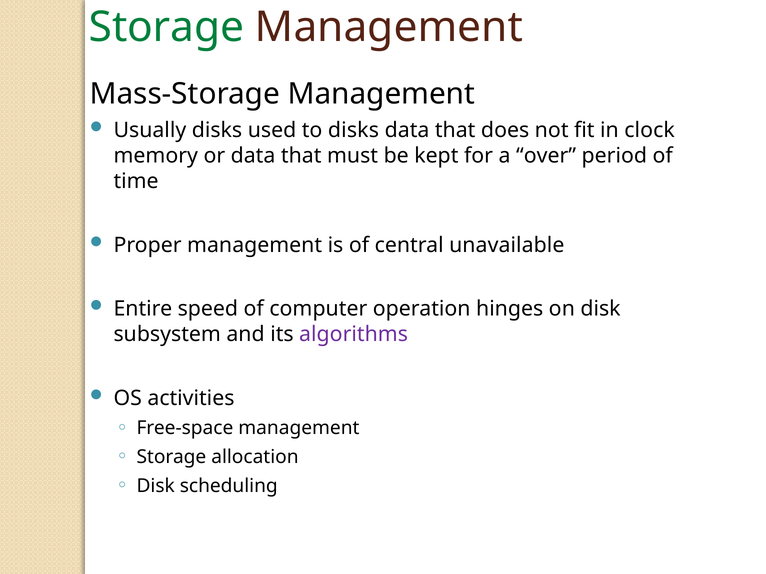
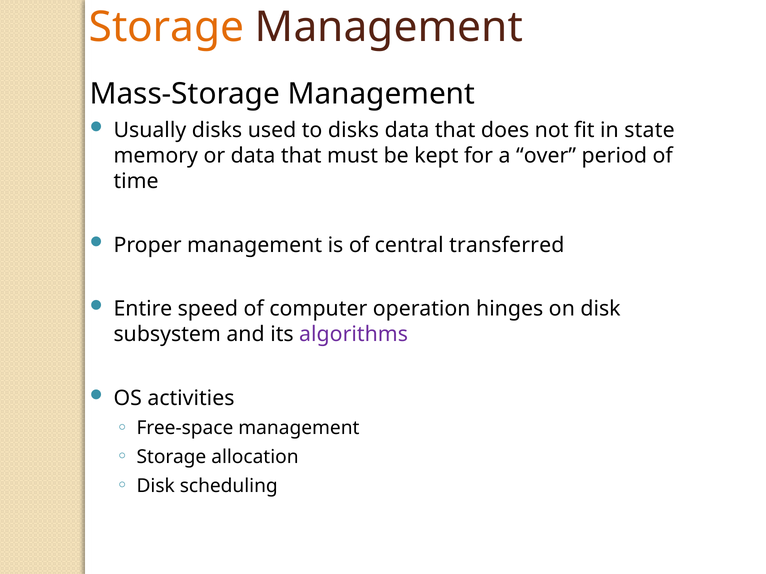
Storage colour: green -> orange (167, 27)
clock: clock -> state (649, 130)
unavailable: unavailable -> transferred (507, 245)
